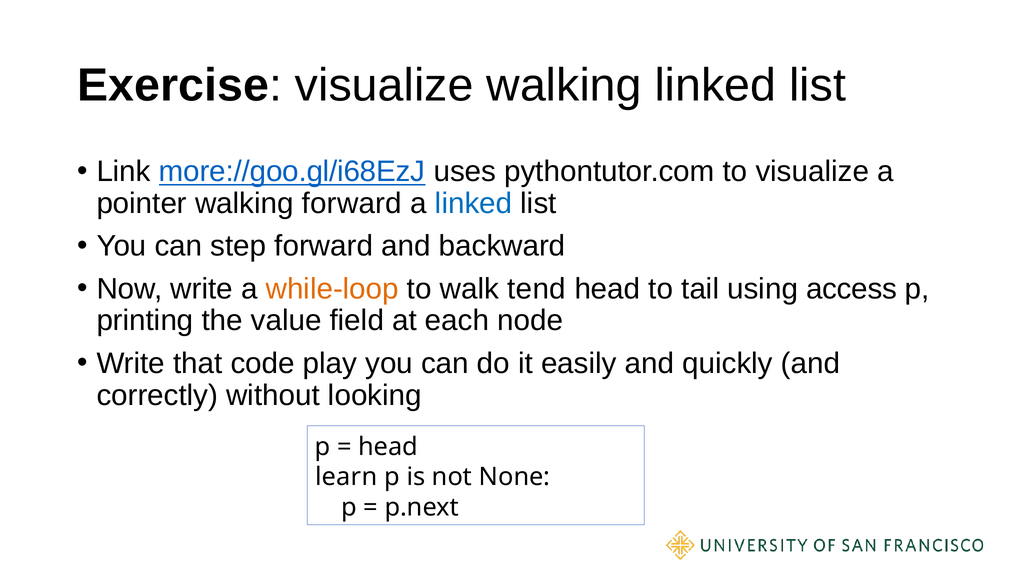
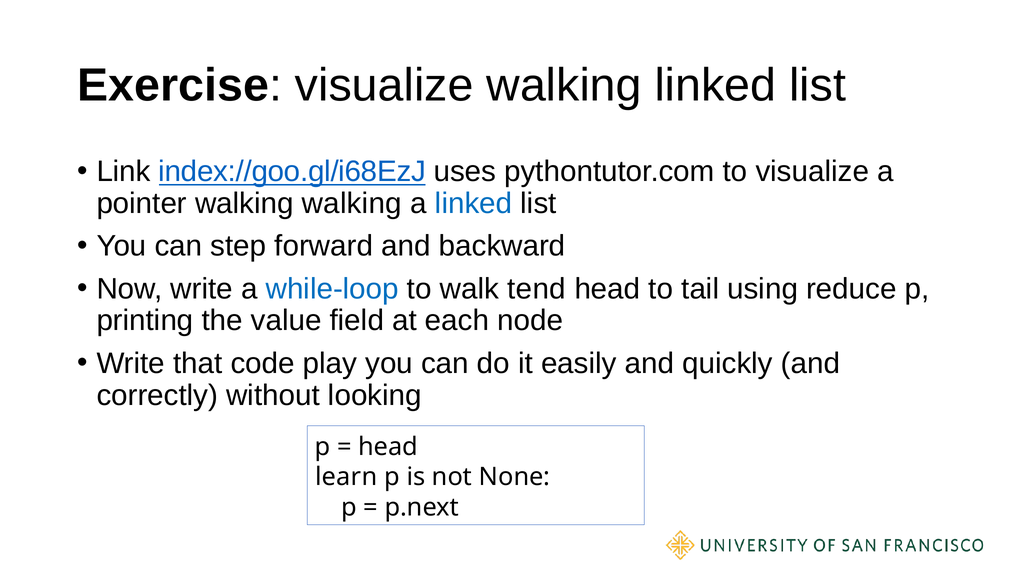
more://goo.gl/i68EzJ: more://goo.gl/i68EzJ -> index://goo.gl/i68EzJ (292, 172)
walking forward: forward -> walking (352, 204)
while-loop colour: orange -> blue (332, 289)
access: access -> reduce (851, 289)
